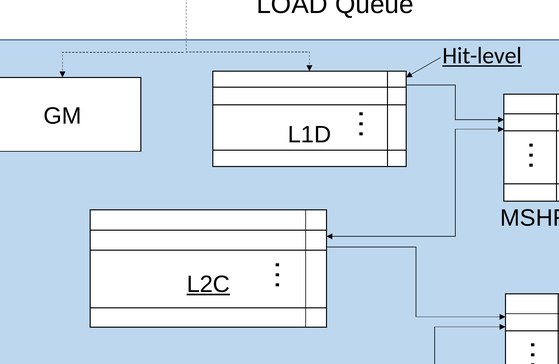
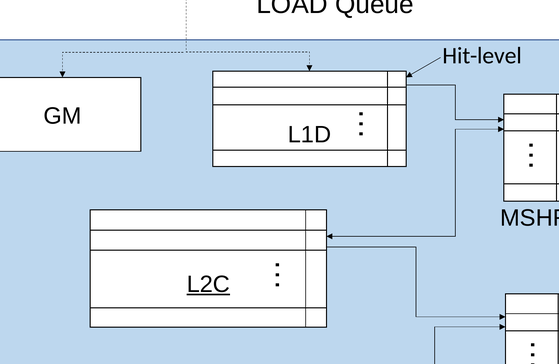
Hit-level underline: present -> none (482, 56)
